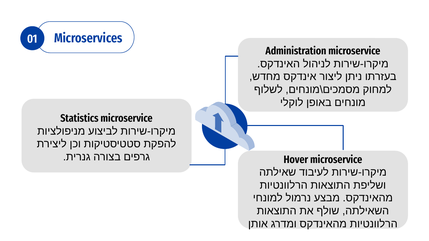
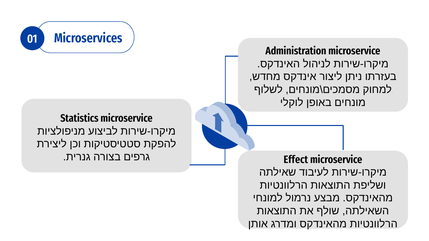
Hover: Hover -> Effect (296, 160)
